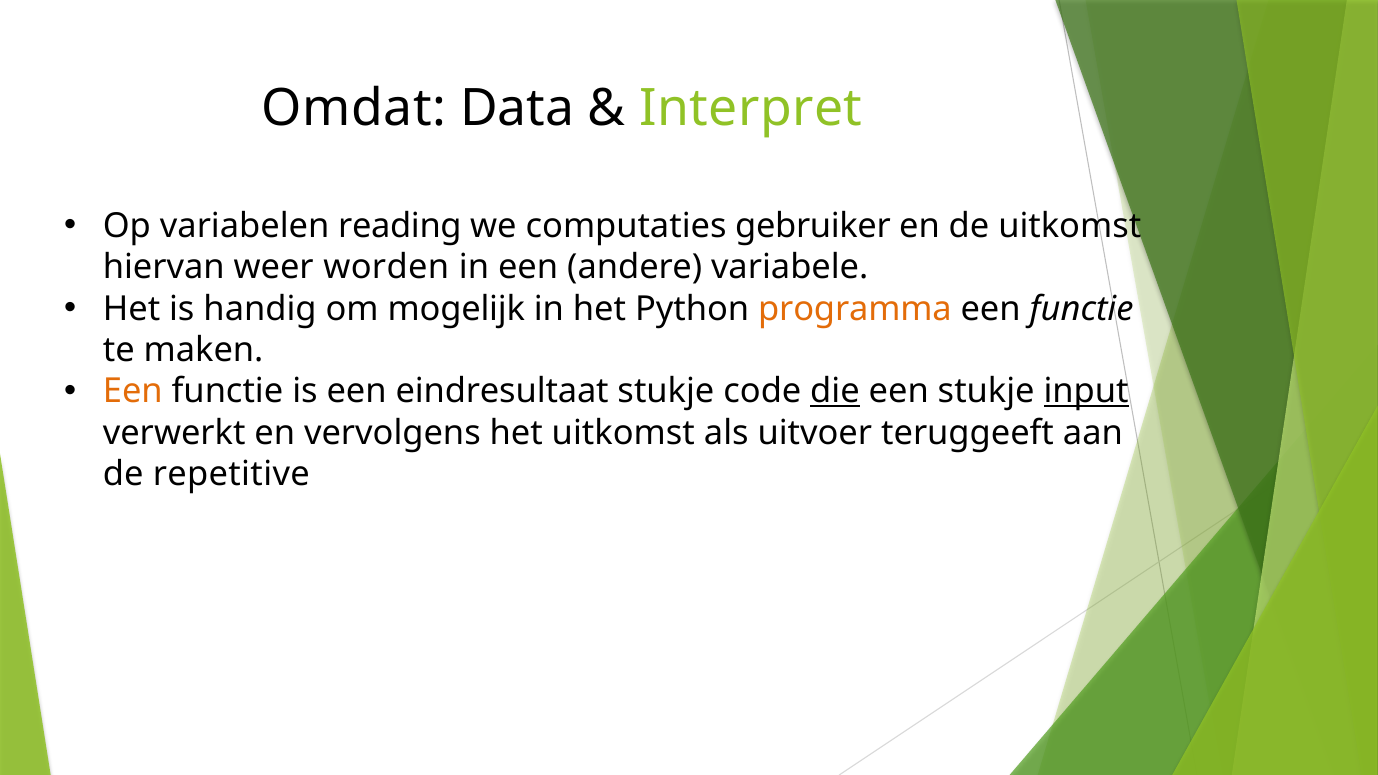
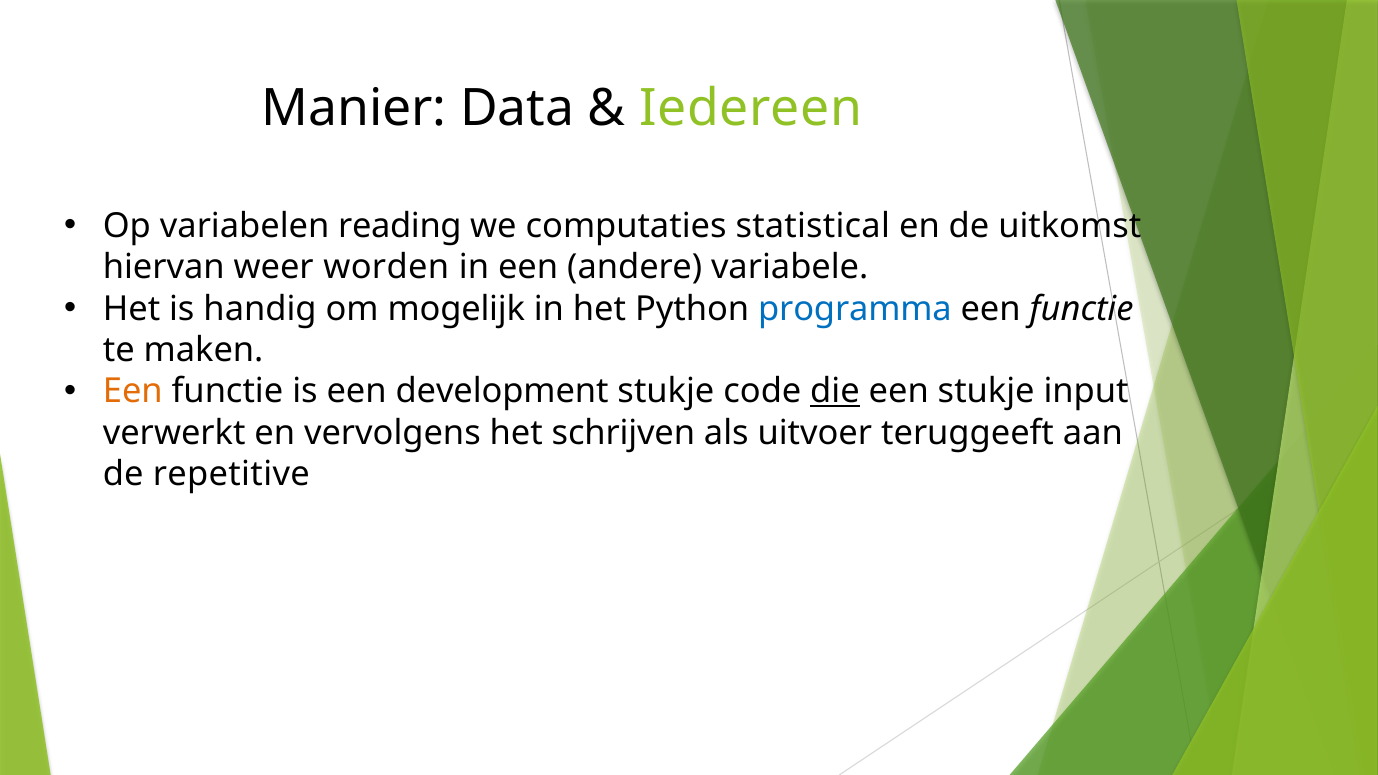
Omdat: Omdat -> Manier (354, 109)
Interpret: Interpret -> Iedereen (751, 109)
gebruiker: gebruiker -> statistical (813, 226)
programma colour: orange -> blue (855, 309)
eindresultaat: eindresultaat -> development (502, 392)
input underline: present -> none (1086, 392)
het uitkomst: uitkomst -> schrijven (623, 433)
